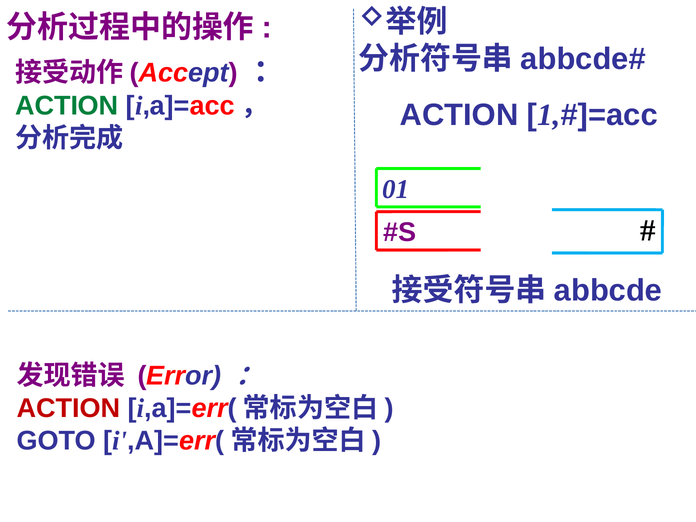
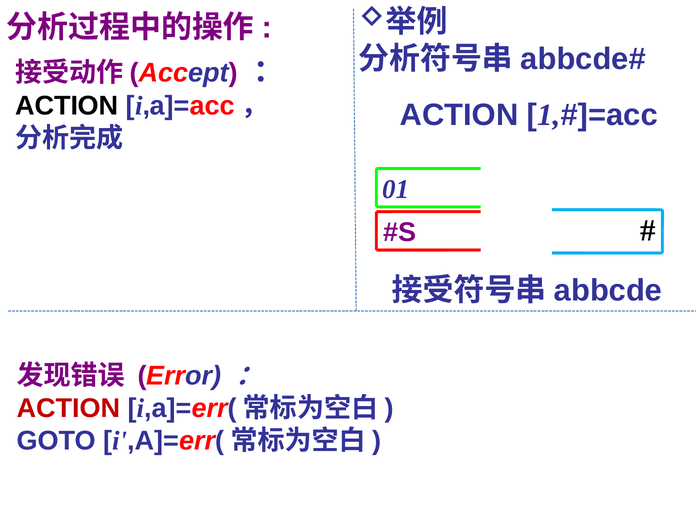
ACTION colour: green -> black (67, 106)
